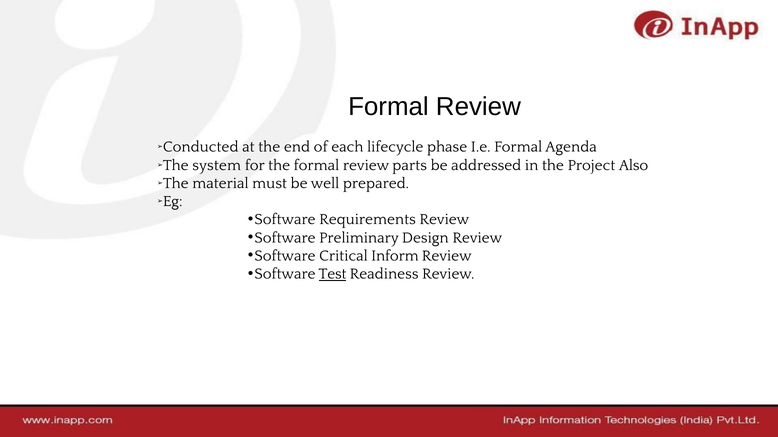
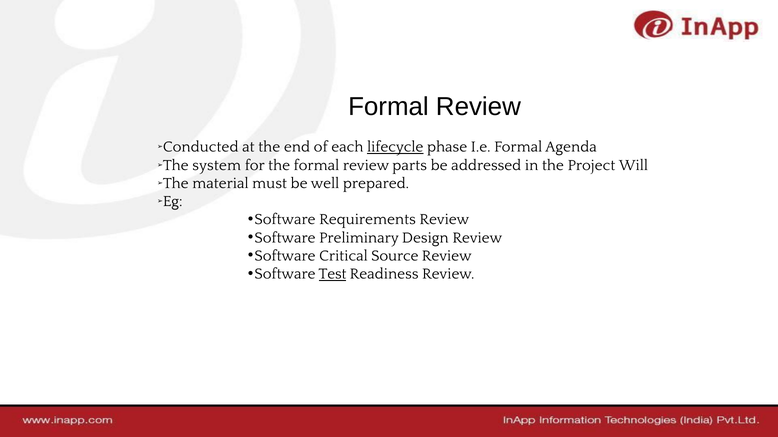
lifecycle underline: none -> present (395, 147)
Also: Also -> Will (633, 165)
Inform: Inform -> Source (395, 256)
